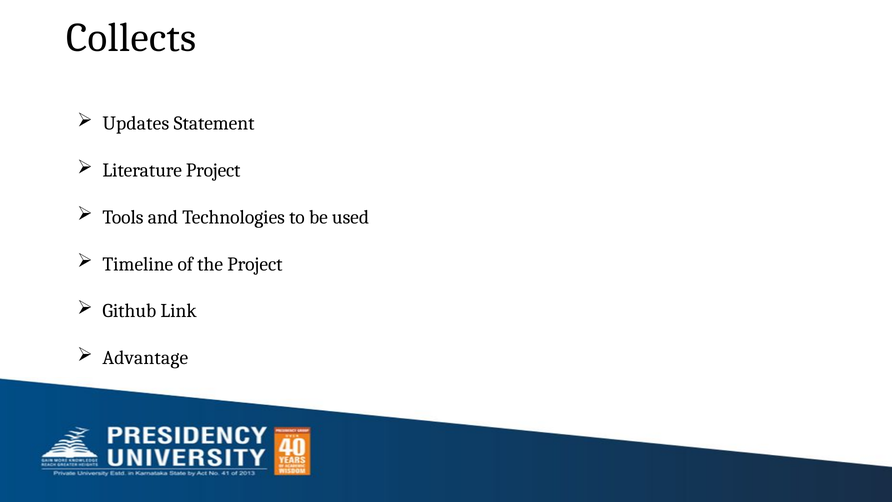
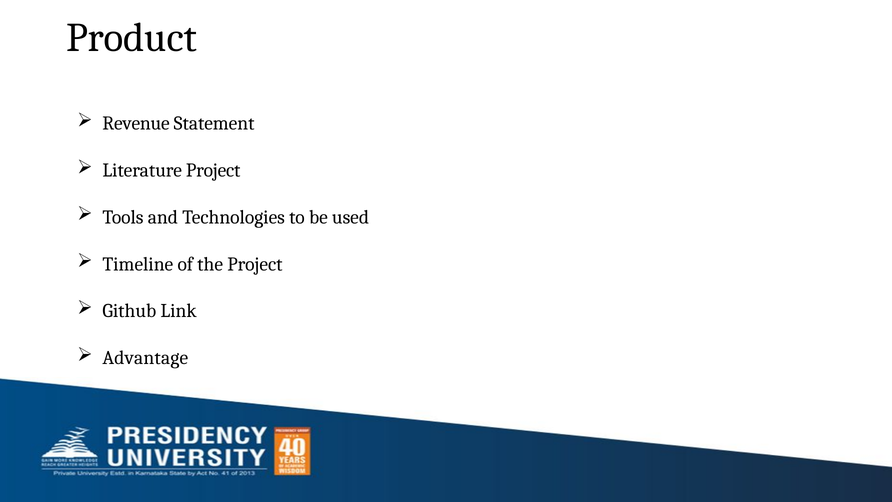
Collects: Collects -> Product (132, 38)
Updates: Updates -> Revenue (136, 123)
